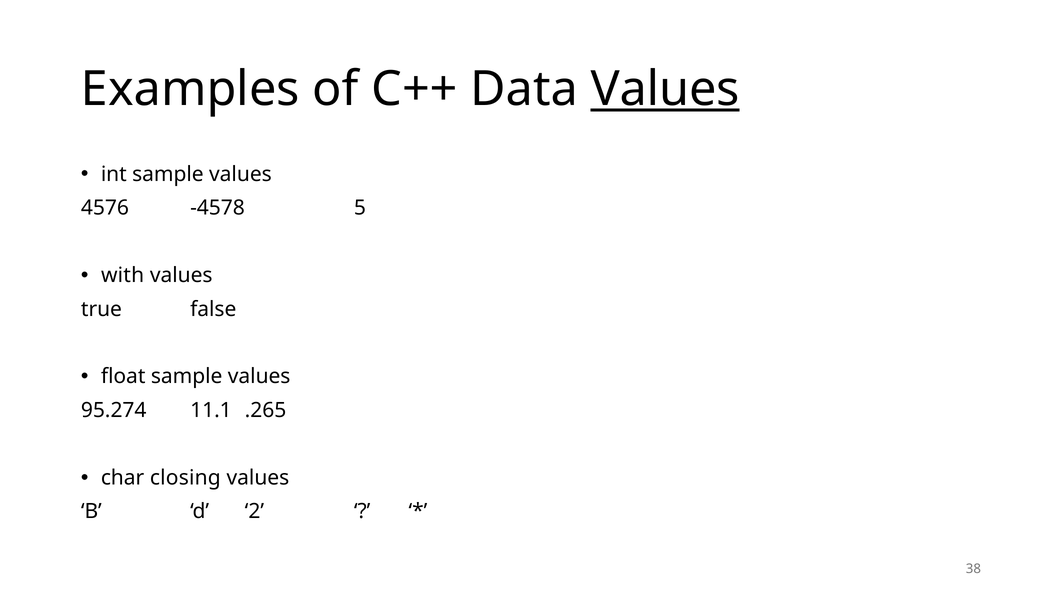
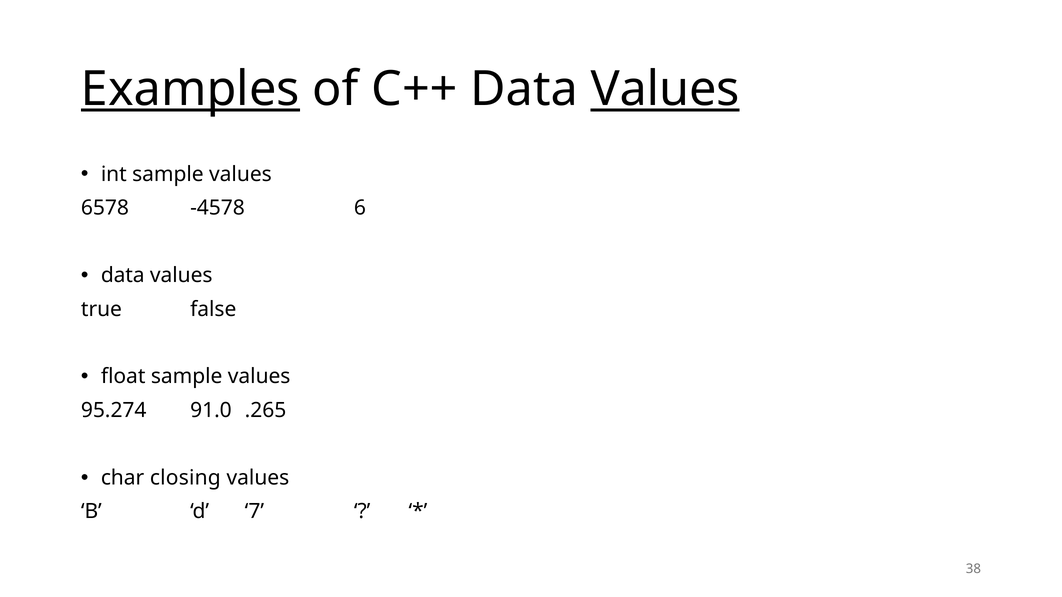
Examples underline: none -> present (190, 89)
4576: 4576 -> 6578 (105, 208)
5: 5 -> 6 (360, 208)
with: with -> data (123, 276)
11.1: 11.1 -> 91.0 (211, 411)
2: 2 -> 7 (254, 512)
